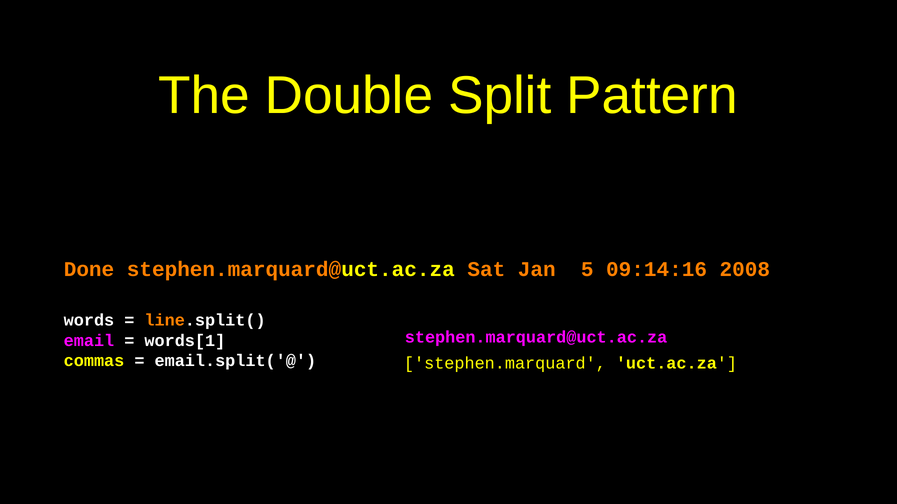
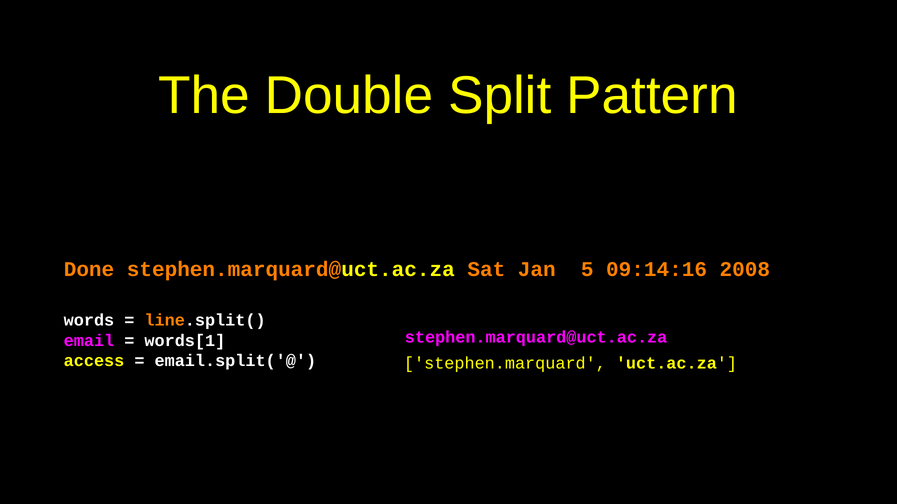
commas: commas -> access (94, 361)
